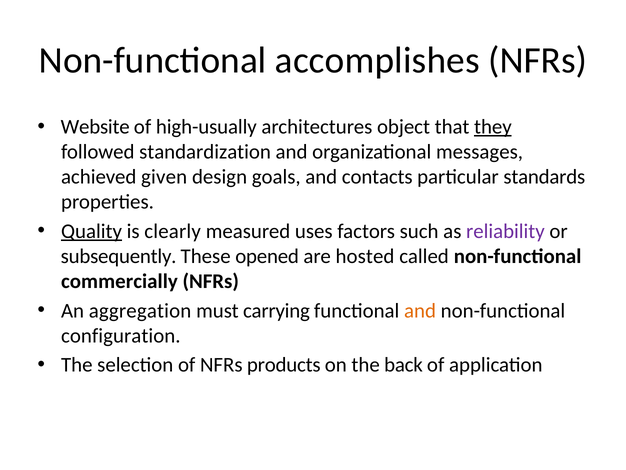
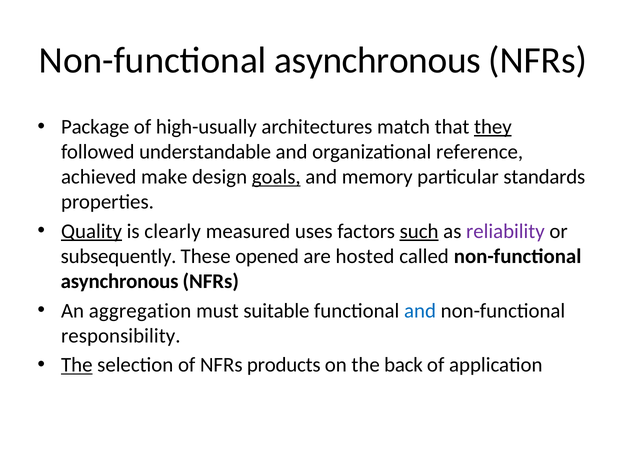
accomplishes: accomplishes -> asynchronous (378, 61)
Website: Website -> Package (95, 127)
object: object -> match (404, 127)
standardization: standardization -> understandable (205, 152)
messages: messages -> reference (480, 152)
given: given -> make (164, 177)
goals underline: none -> present (276, 177)
contacts: contacts -> memory (377, 177)
such underline: none -> present (419, 231)
commercially: commercially -> asynchronous (120, 281)
carrying: carrying -> suitable (276, 310)
and colour: orange -> blue (420, 310)
configuration: configuration -> responsibility (121, 335)
The underline: none -> present (77, 365)
